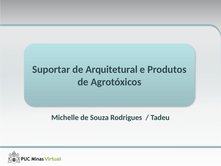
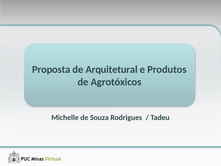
Suportar: Suportar -> Proposta (51, 69)
